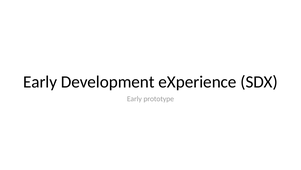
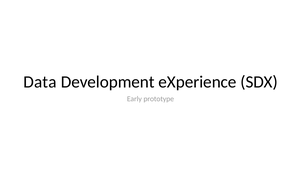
Early: Early -> Data (40, 82)
